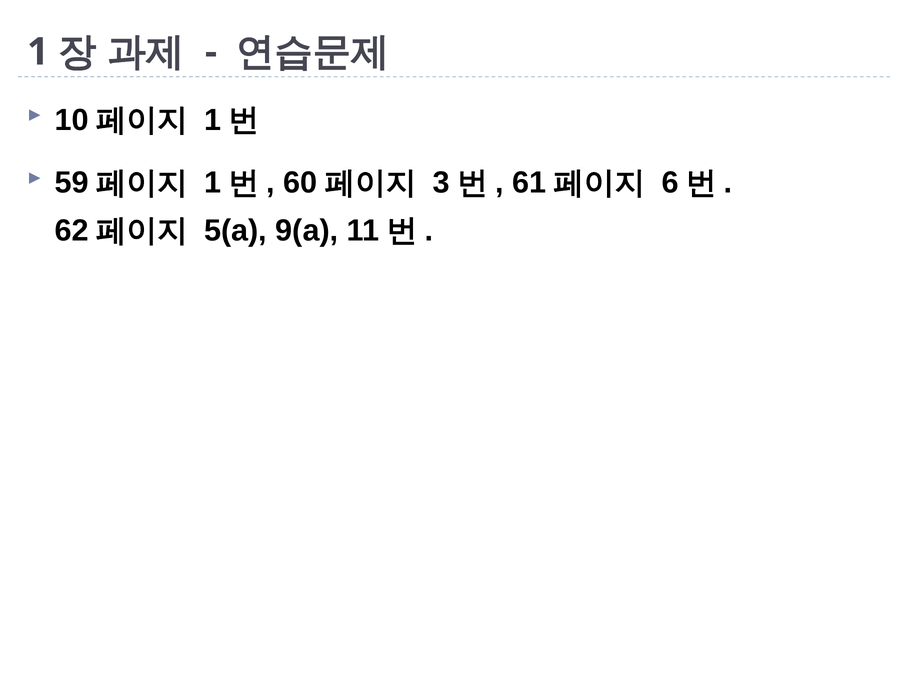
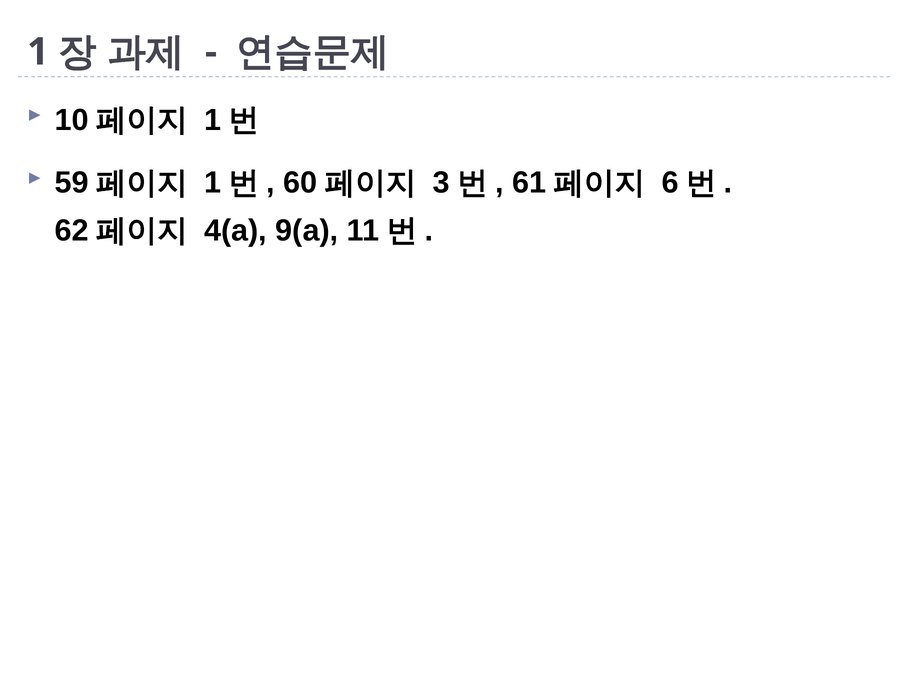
5(a: 5(a -> 4(a (236, 231)
